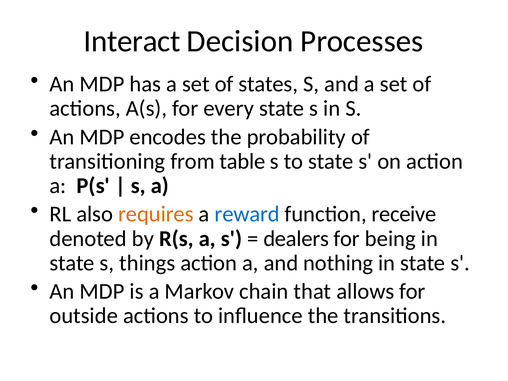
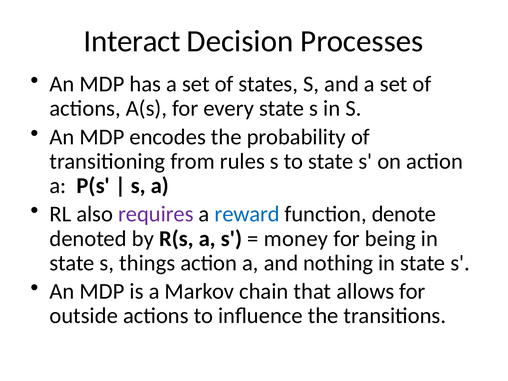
table: table -> rules (242, 161)
requires colour: orange -> purple (156, 214)
receive: receive -> denote (404, 214)
dealers: dealers -> money (296, 239)
